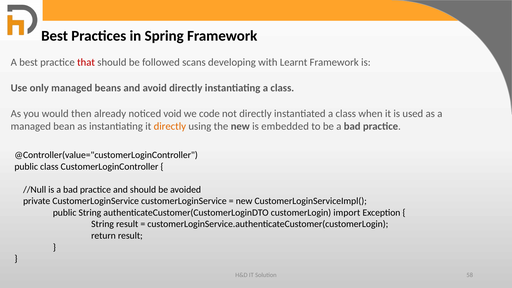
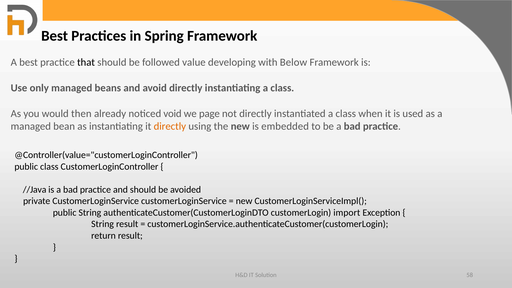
that colour: red -> black (86, 62)
scans: scans -> value (194, 62)
Learnt: Learnt -> Below (294, 62)
code: code -> page (209, 114)
//Null: //Null -> //Java (35, 190)
